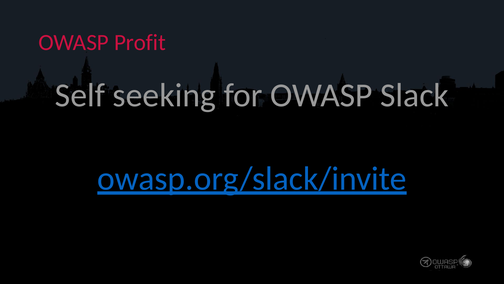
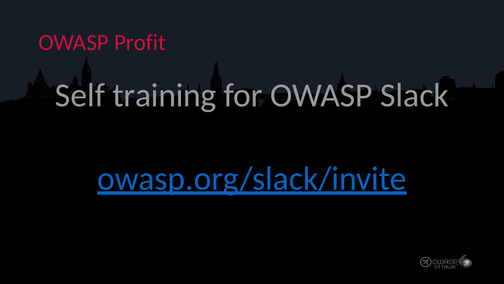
seeking: seeking -> training (165, 95)
